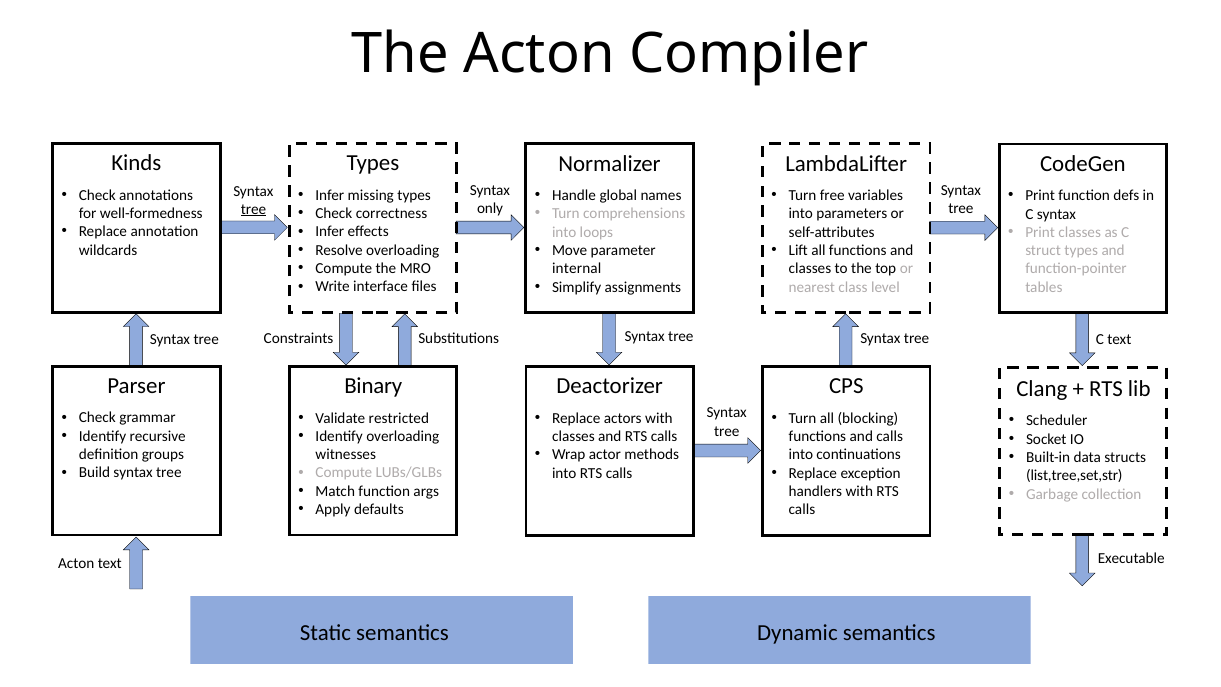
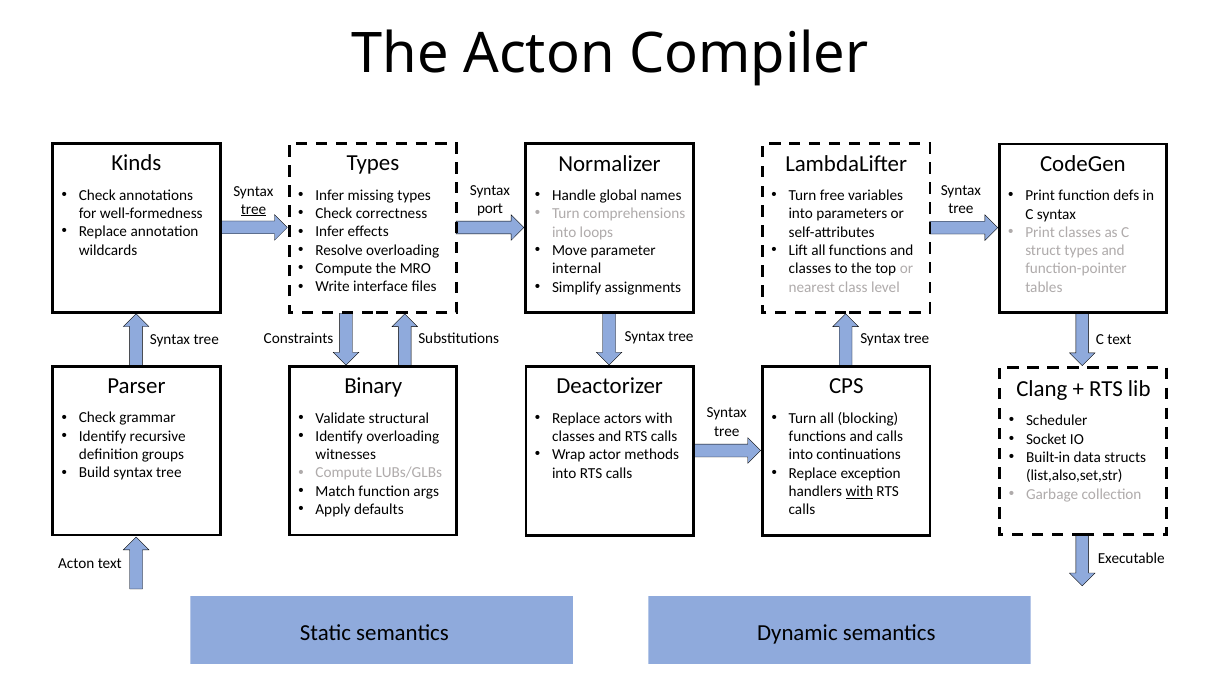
only: only -> port (490, 209)
restricted: restricted -> structural (399, 418)
list,tree,set,str: list,tree,set,str -> list,also,set,str (1074, 476)
with underline: none -> present (859, 491)
